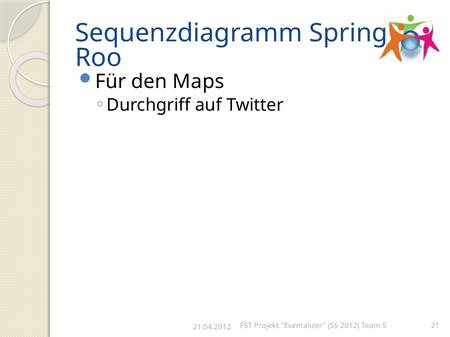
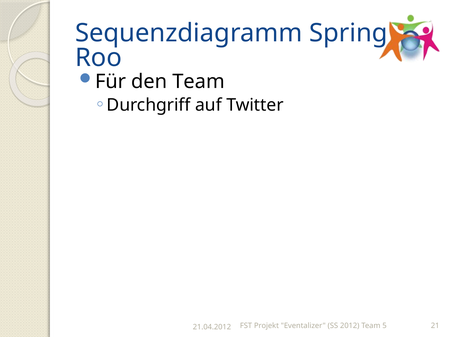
den Maps: Maps -> Team (199, 82)
